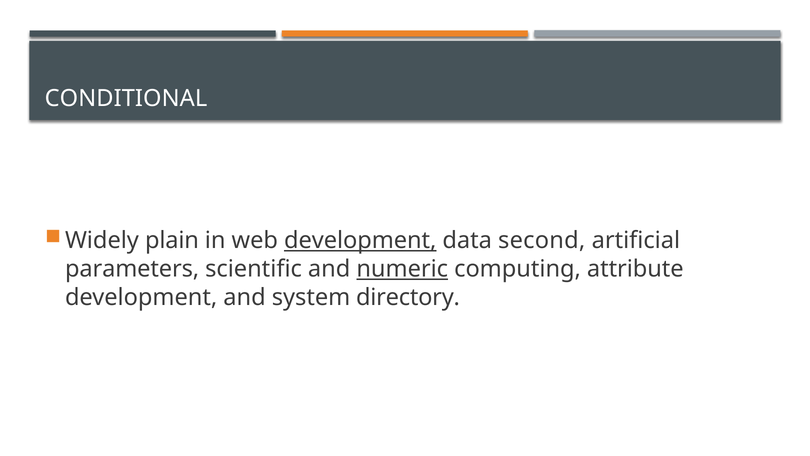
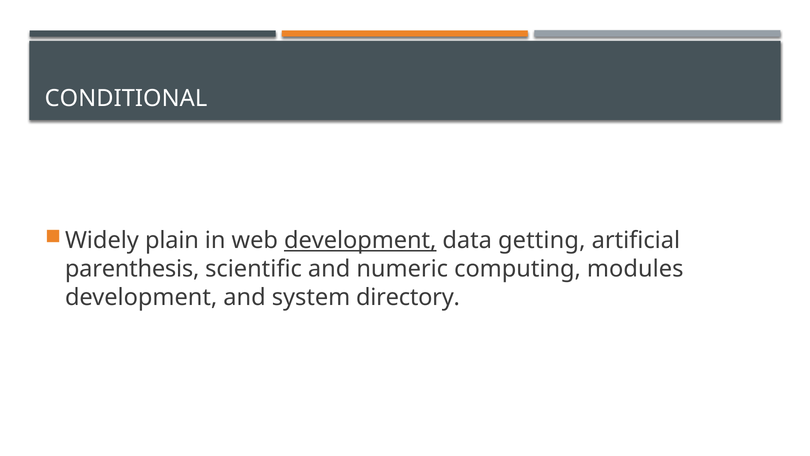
second: second -> getting (542, 240)
parameters: parameters -> parenthesis (132, 269)
numeric underline: present -> none (402, 269)
attribute: attribute -> modules (635, 269)
